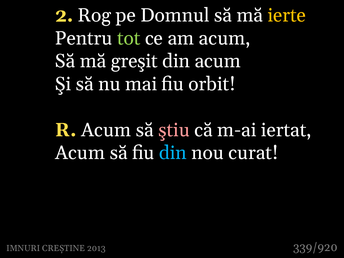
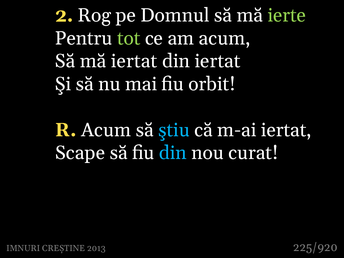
ierte colour: yellow -> light green (287, 15)
mă greşit: greşit -> iertat (134, 61)
din acum: acum -> iertat (218, 61)
ştiu colour: pink -> light blue (174, 130)
Acum: Acum -> Scape (80, 153)
339/920: 339/920 -> 225/920 (315, 247)
